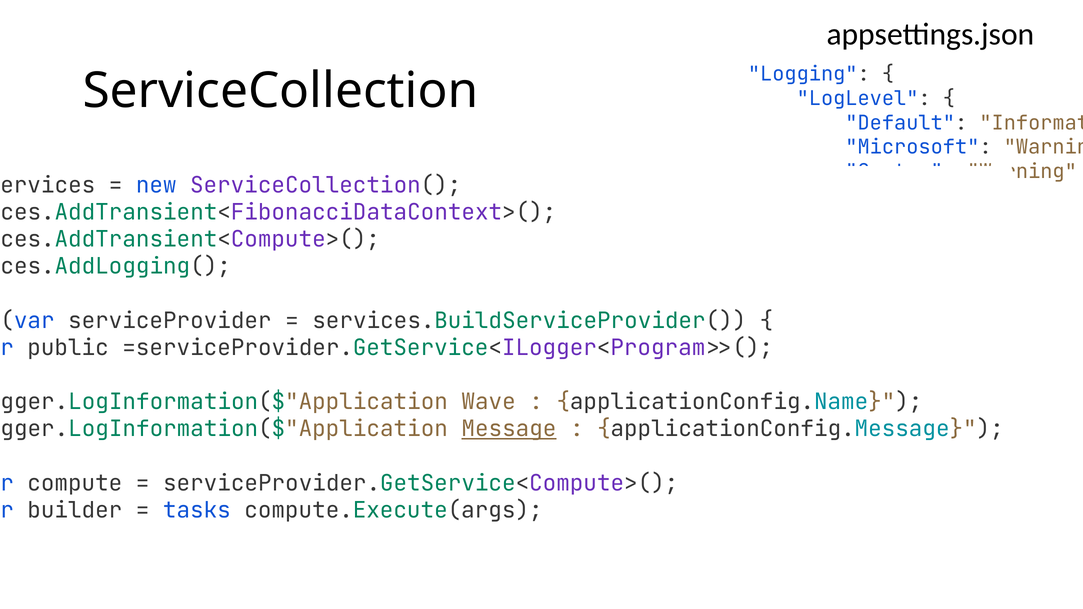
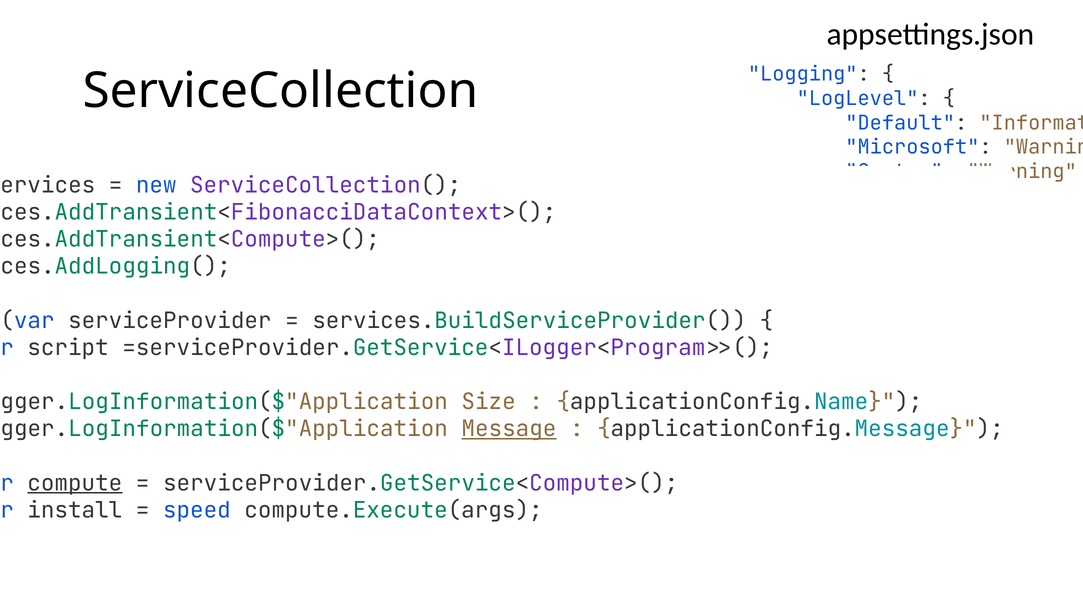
public: public -> script (68, 348)
Wave: Wave -> Size (489, 402)
compute underline: none -> present (75, 483)
builder: builder -> install (75, 510)
tasks: tasks -> speed (197, 510)
